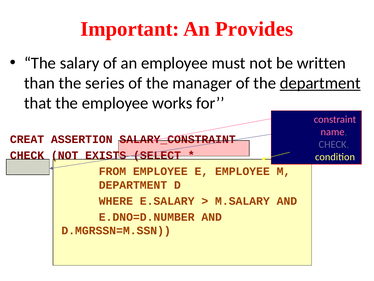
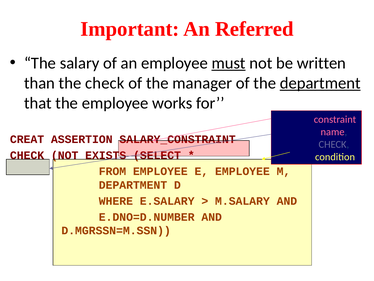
Provides: Provides -> Referred (254, 29)
must underline: none -> present (229, 63)
the series: series -> check (105, 83)
